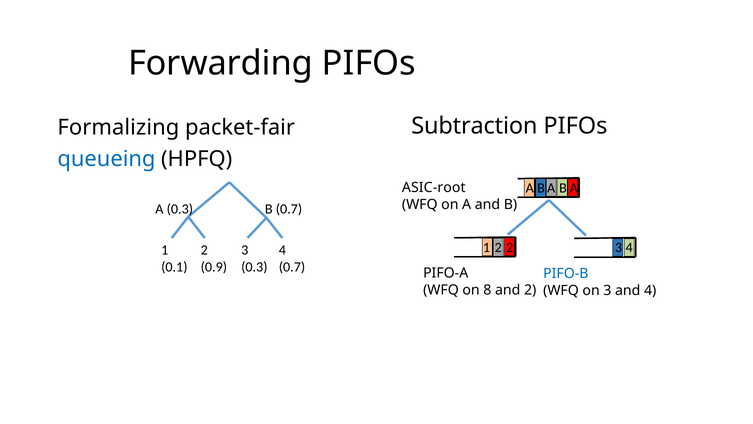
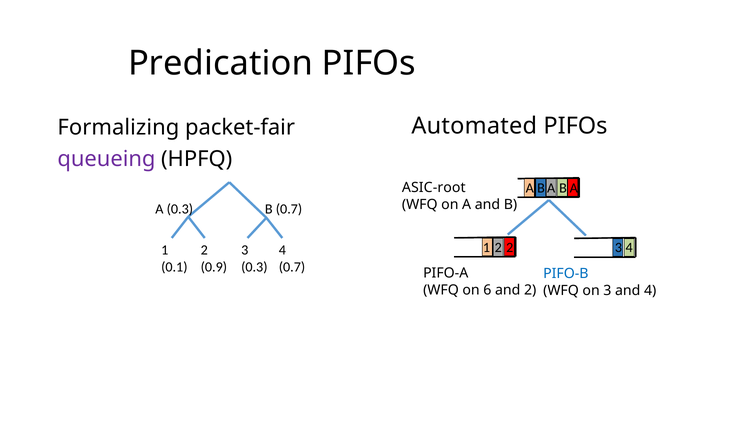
Forwarding: Forwarding -> Predication (220, 63)
Subtraction: Subtraction -> Automated (474, 126)
queueing colour: blue -> purple (106, 159)
8: 8 -> 6 (487, 290)
